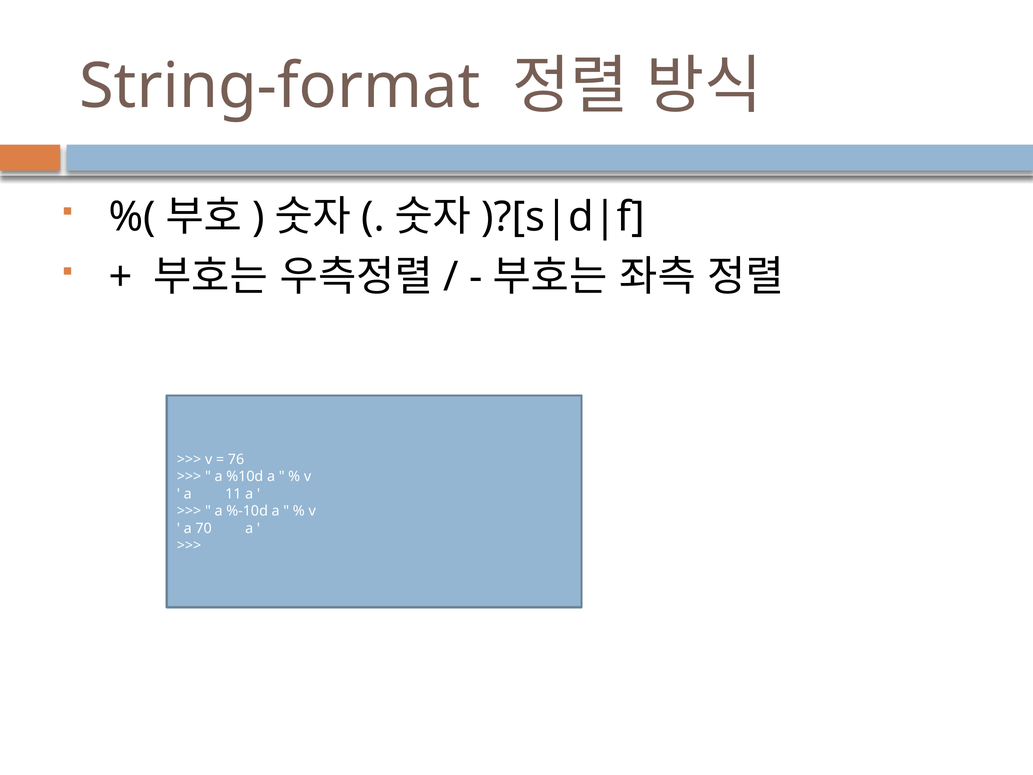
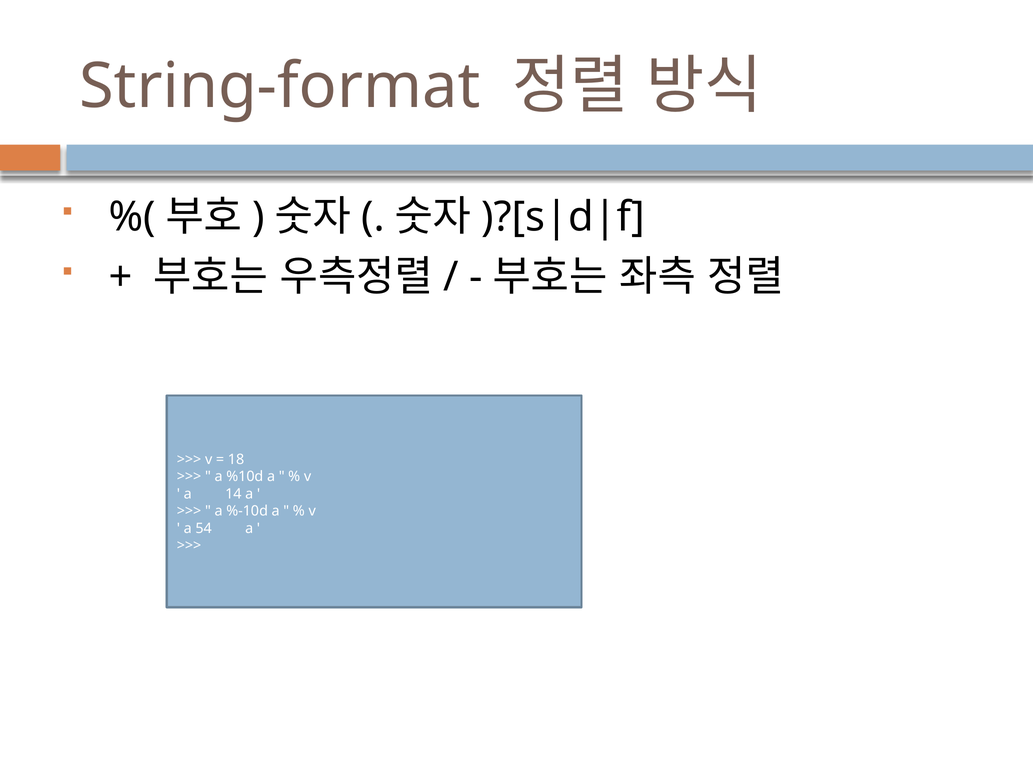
76: 76 -> 18 (236, 459)
11: 11 -> 14 (233, 494)
70: 70 -> 54 (204, 528)
